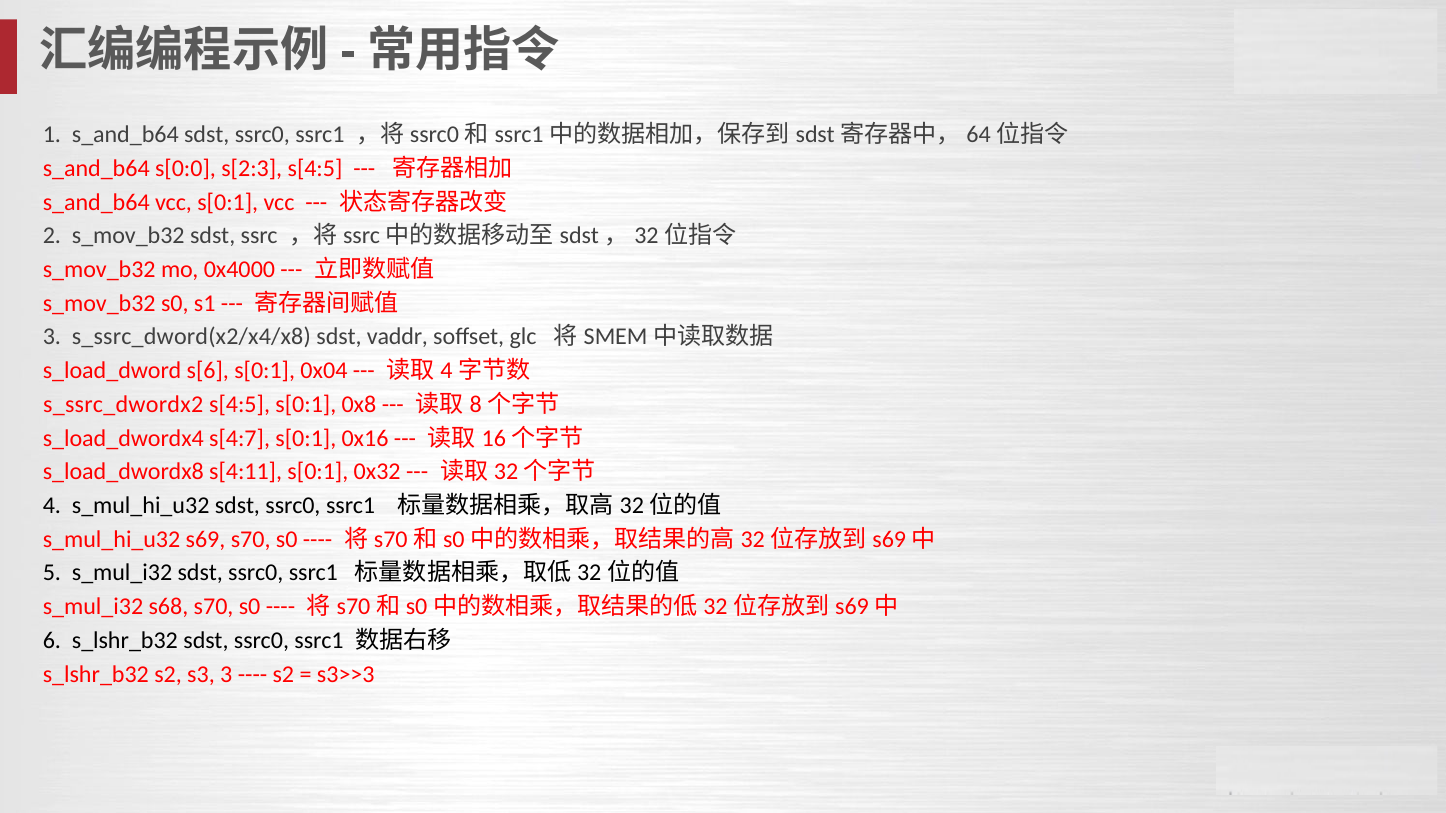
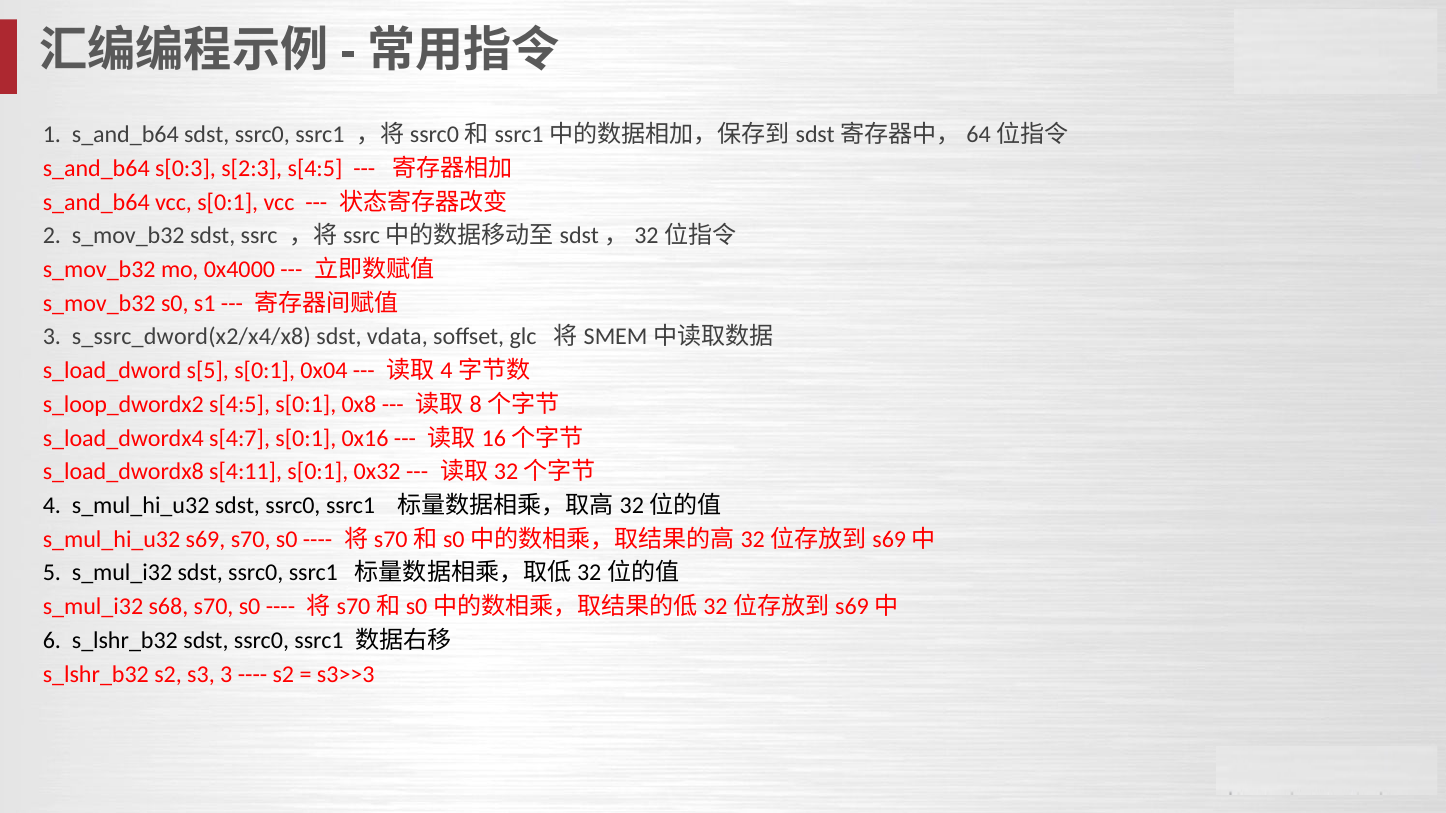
s[0:0: s[0:0 -> s[0:3 (185, 169)
vaddr: vaddr -> vdata (397, 337)
s[6: s[6 -> s[5 (208, 371)
s_ssrc_dwordx2: s_ssrc_dwordx2 -> s_loop_dwordx2 (123, 405)
